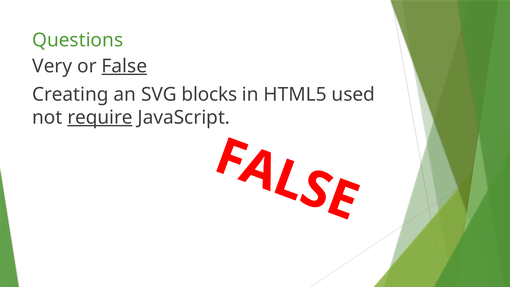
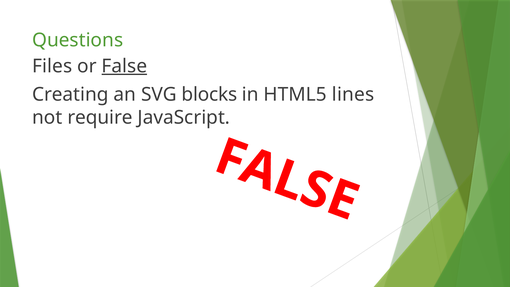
Very: Very -> Files (52, 66)
used: used -> lines (353, 94)
require underline: present -> none (100, 117)
